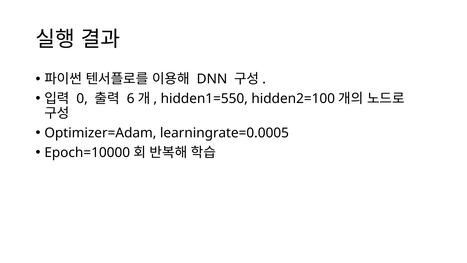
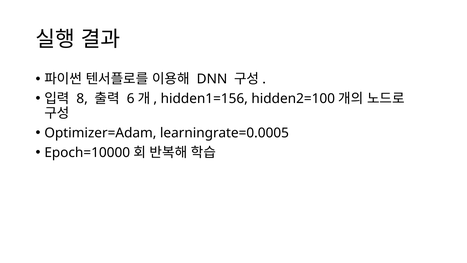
0: 0 -> 8 (82, 99)
hidden1=550: hidden1=550 -> hidden1=156 (204, 99)
